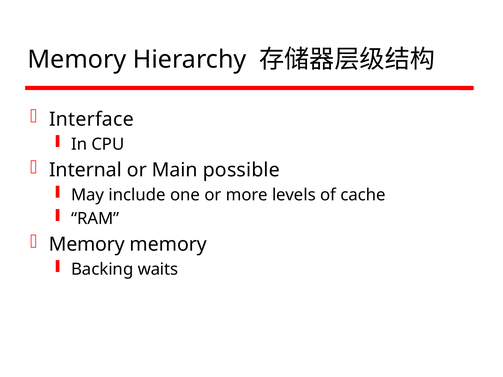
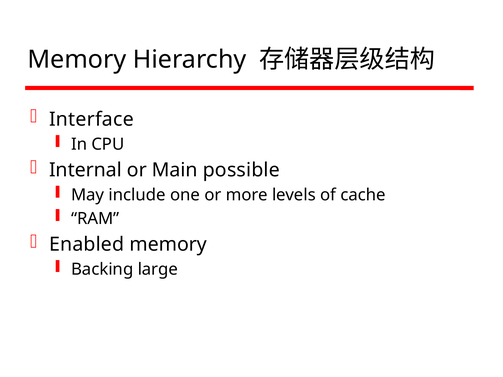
Memory: Memory -> Enabled (87, 245)
waits: waits -> large (158, 270)
